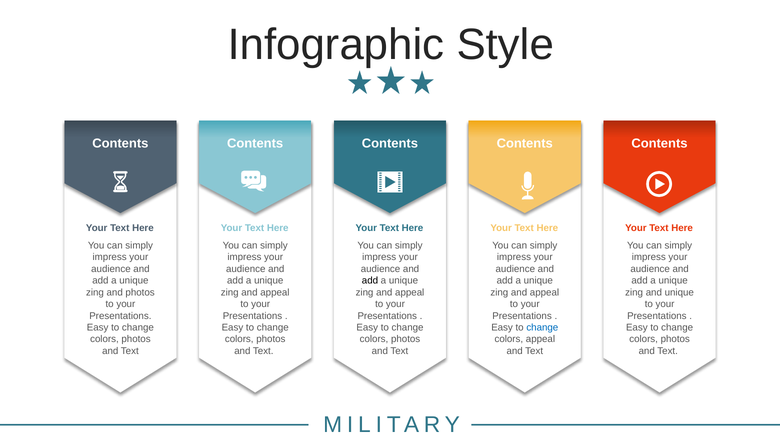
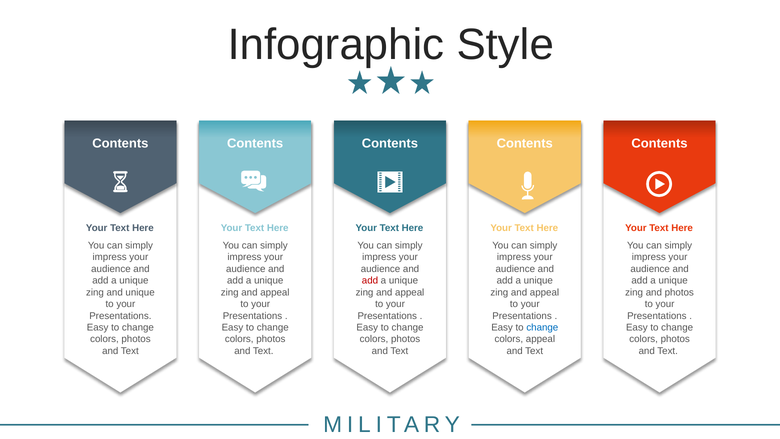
add colour: black -> red (370, 281)
and photos: photos -> unique (140, 292)
and unique: unique -> photos (679, 292)
